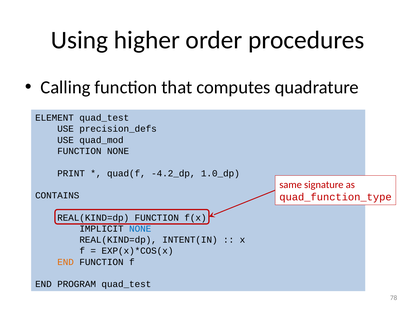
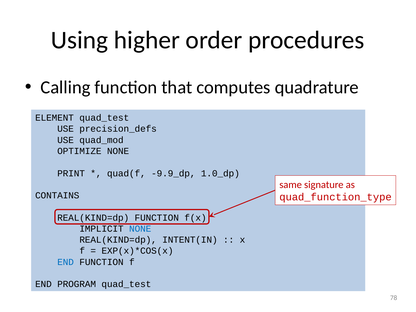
FUNCTION: FUNCTION -> OPTIMIZE (79, 151)
-4.2_dp: -4.2_dp -> -9.9_dp (173, 173)
END colour: orange -> blue (66, 262)
